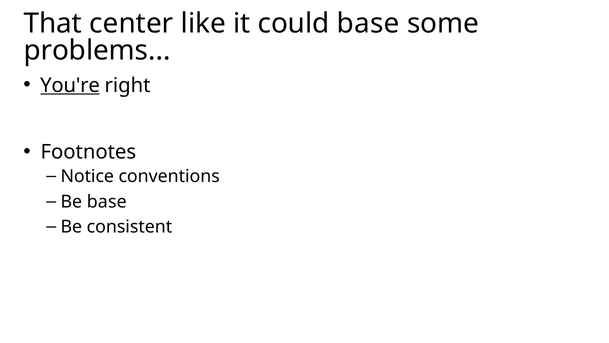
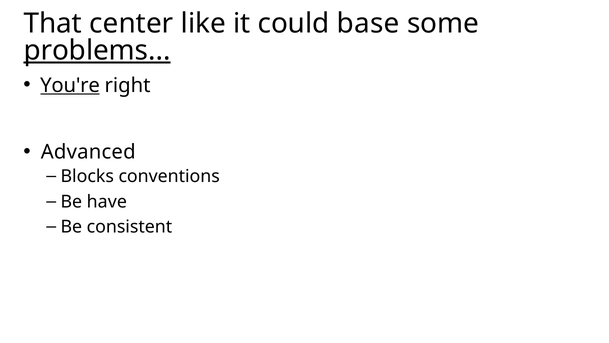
problems underline: none -> present (97, 50)
Footnotes: Footnotes -> Advanced (88, 152)
Notice: Notice -> Blocks (87, 176)
Be base: base -> have (107, 201)
